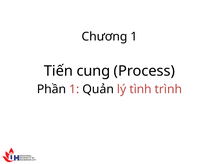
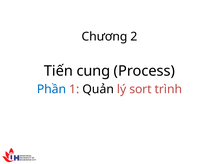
Chương 1: 1 -> 2 (134, 37)
Phần colour: black -> blue (51, 89)
tình: tình -> sort (141, 89)
